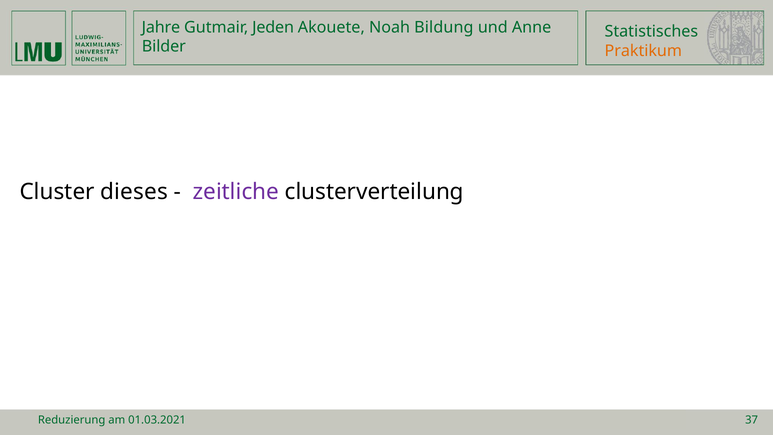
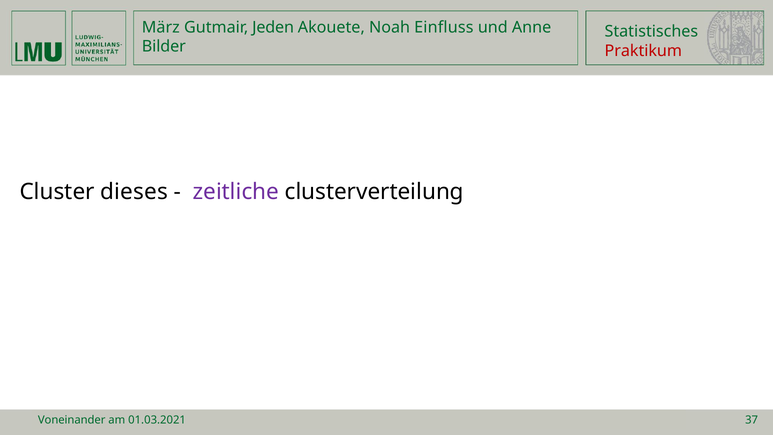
Jahre: Jahre -> März (161, 27)
Bildung: Bildung -> Einfluss (444, 27)
Praktikum colour: orange -> red (643, 51)
Reduzierung: Reduzierung -> Voneinander (72, 420)
